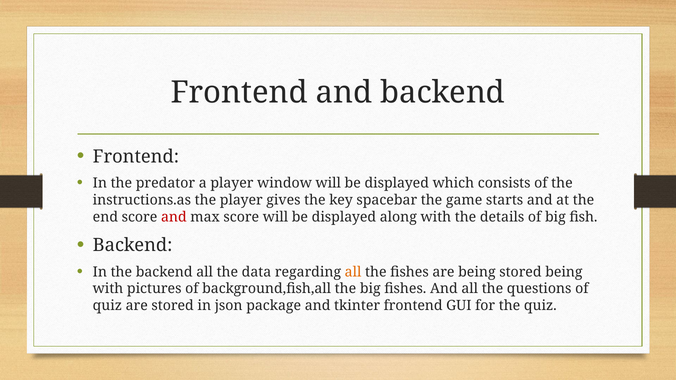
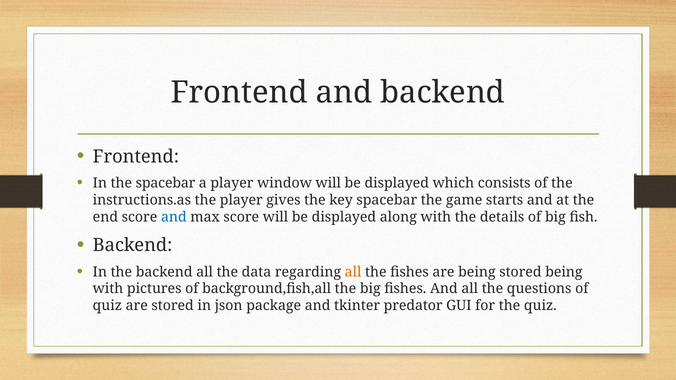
the predator: predator -> spacebar (166, 183)
and colour: red -> blue (174, 217)
tkinter frontend: frontend -> predator (413, 306)
